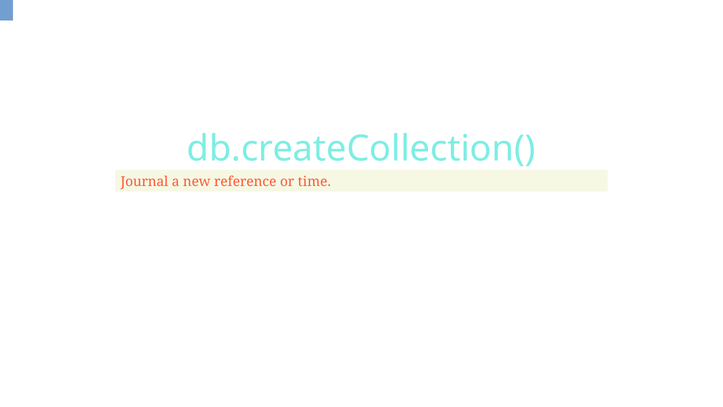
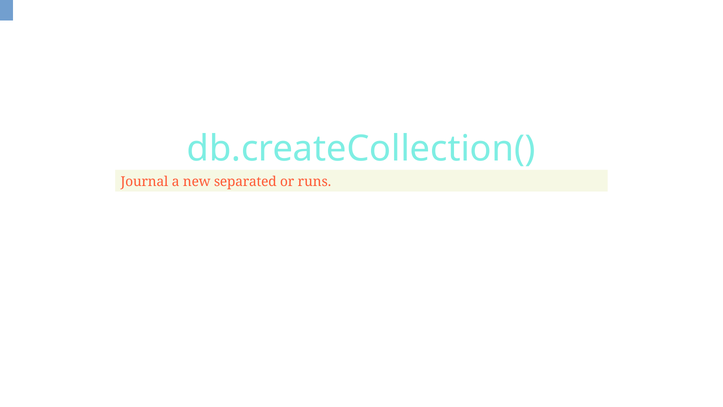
reference: reference -> separated (245, 181)
time: time -> runs (314, 181)
